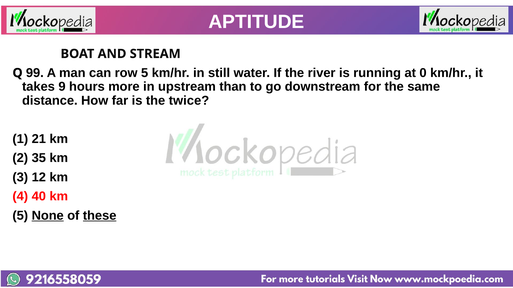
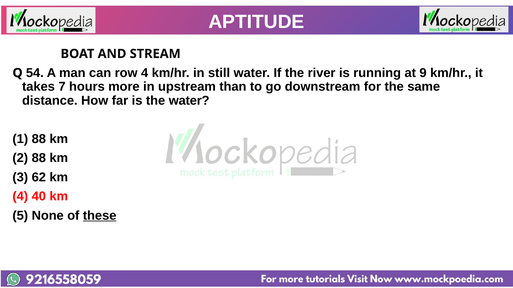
99: 99 -> 54 (35, 73)
row 5: 5 -> 4 (145, 73)
0: 0 -> 9 (423, 73)
9: 9 -> 7 (62, 87)
the twice: twice -> water (189, 101)
21: 21 -> 88 (39, 139)
2 35: 35 -> 88 (39, 158)
12: 12 -> 62 (39, 178)
None underline: present -> none (48, 216)
